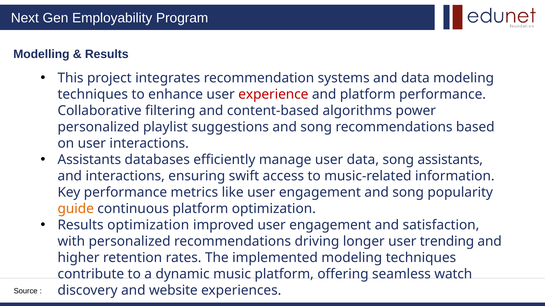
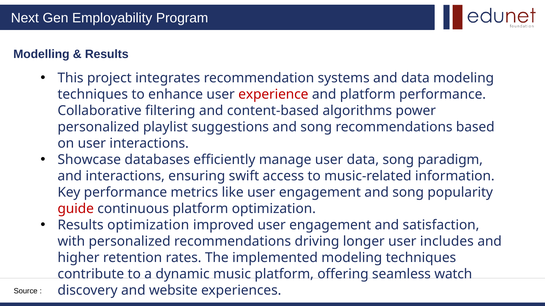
Assistants: Assistants -> Showcase (89, 160)
song assistants: assistants -> paradigm (450, 160)
guide colour: orange -> red (76, 209)
trending: trending -> includes (447, 242)
